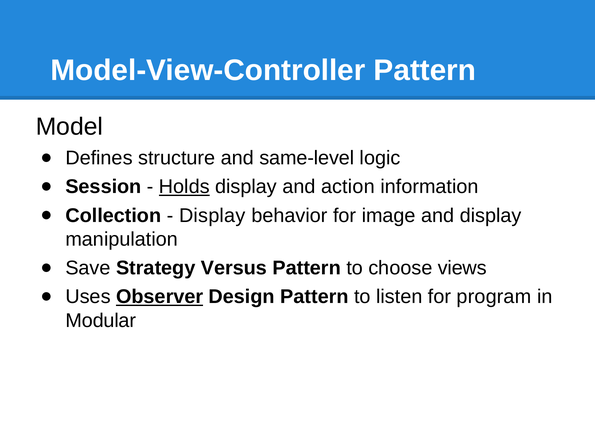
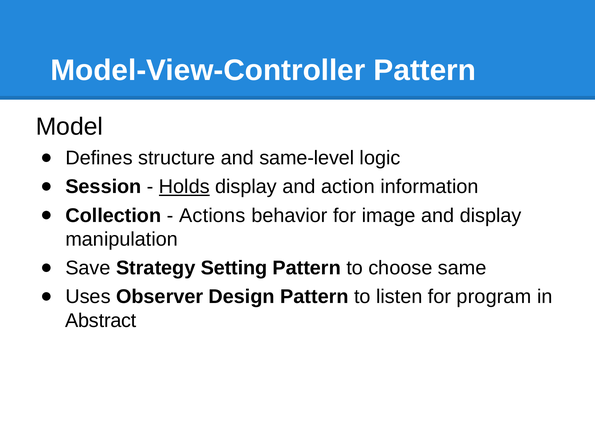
Display: Display -> Actions (212, 216)
Versus: Versus -> Setting (234, 268)
views: views -> same (462, 268)
Observer underline: present -> none (160, 297)
Modular: Modular -> Abstract (101, 321)
